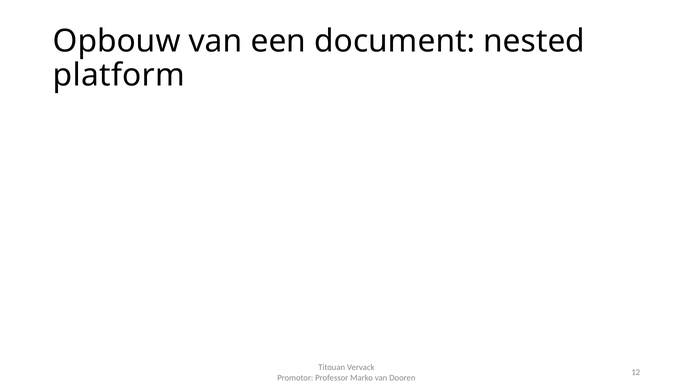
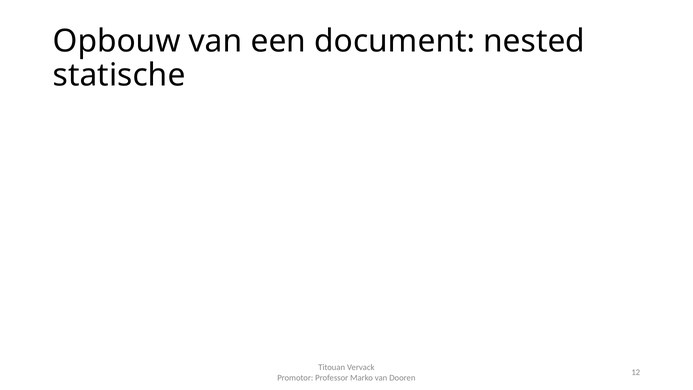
platform: platform -> statische (119, 75)
